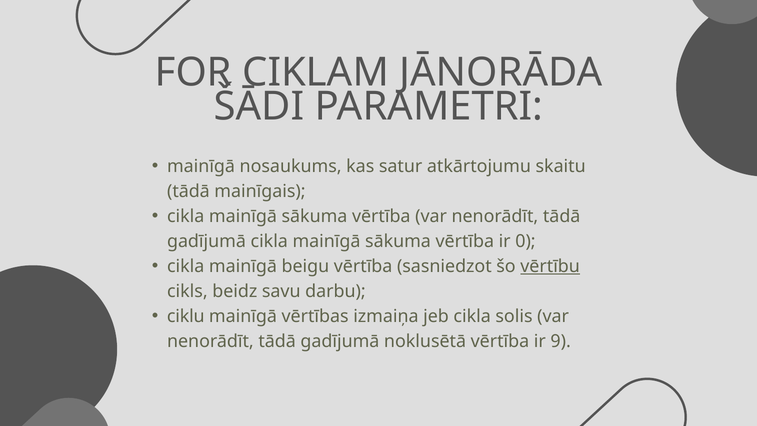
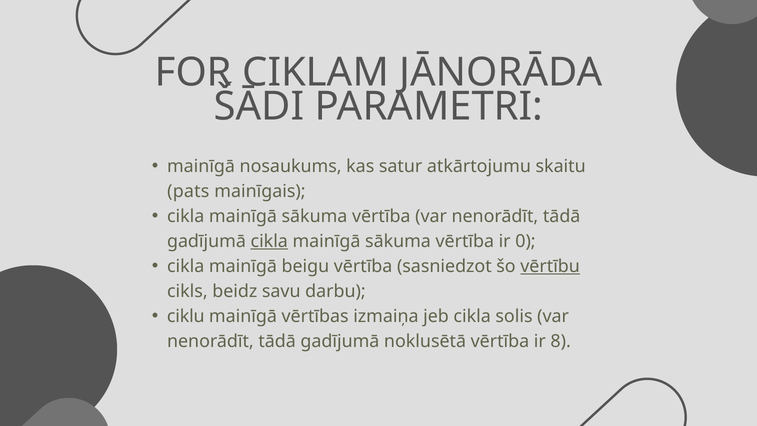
tādā: tādā -> pats (188, 191)
cikla underline: none -> present (269, 241)
9: 9 -> 8 (561, 341)
